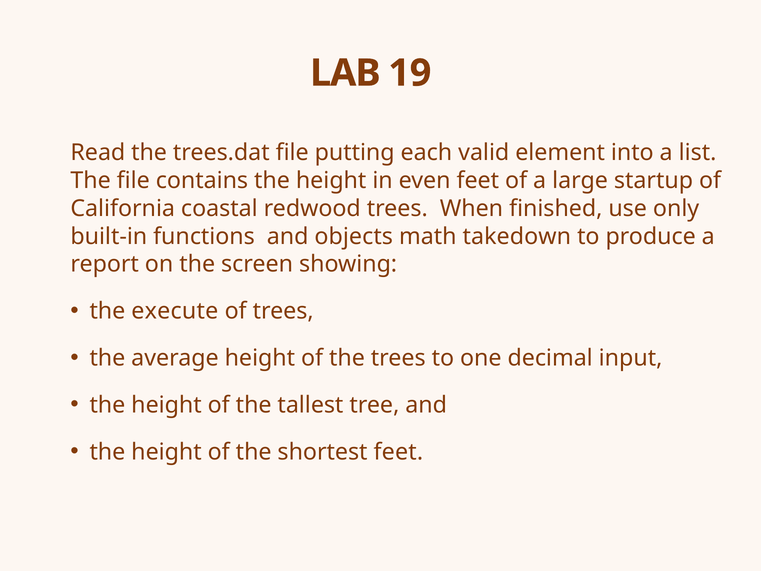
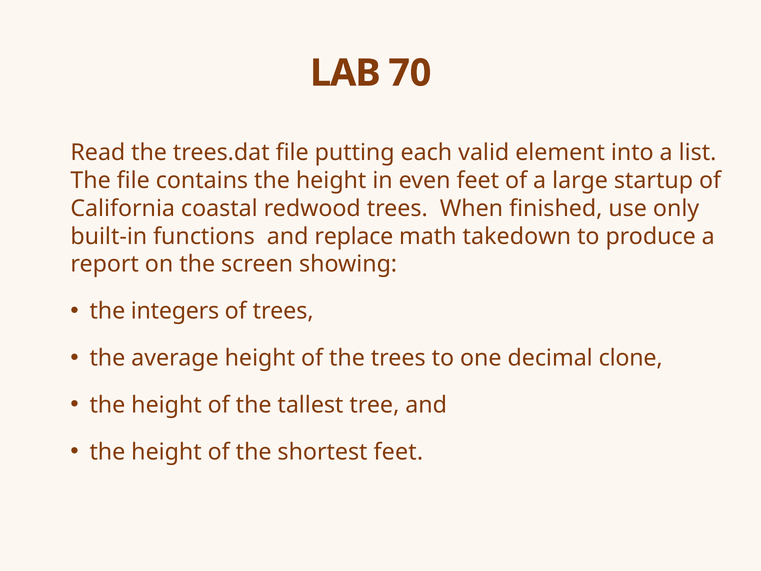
19: 19 -> 70 (410, 73)
objects: objects -> replace (354, 236)
execute: execute -> integers (175, 311)
input: input -> clone (631, 358)
